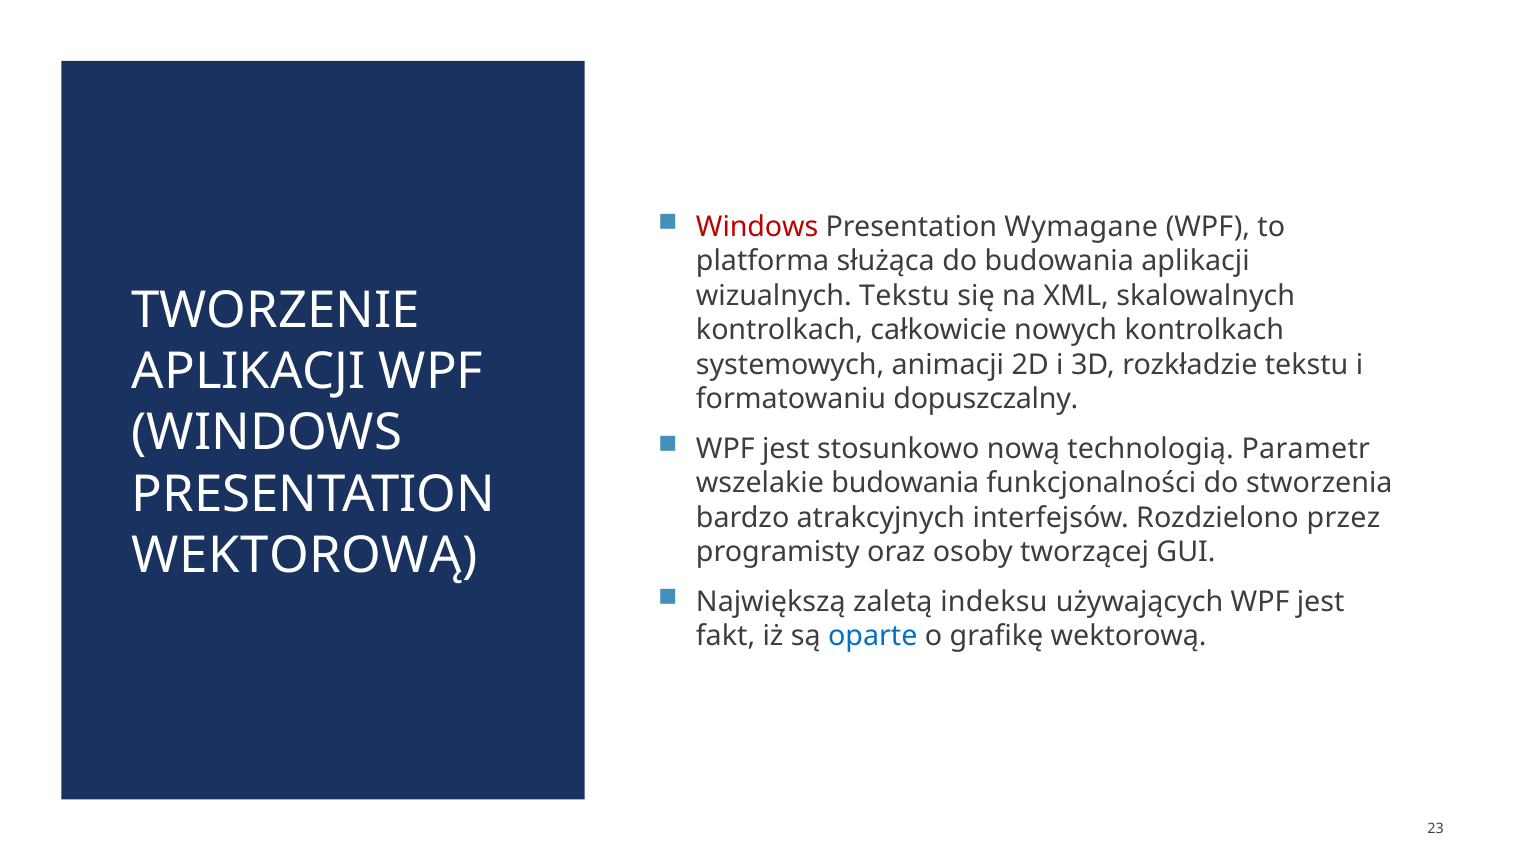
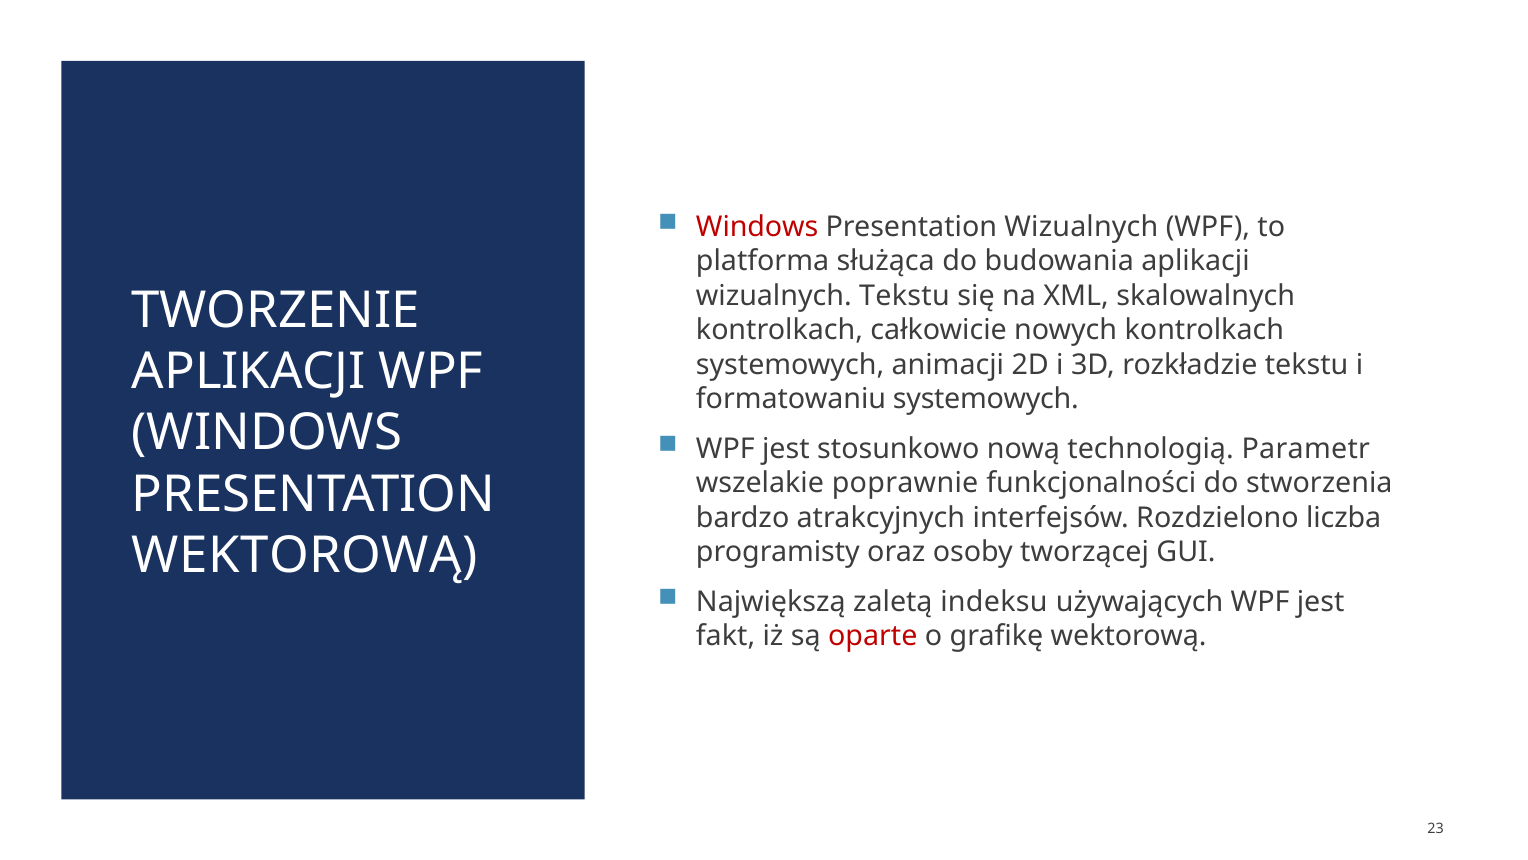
Presentation Wymagane: Wymagane -> Wizualnych (1081, 227)
formatowaniu dopuszczalny: dopuszczalny -> systemowych (986, 399)
wszelakie budowania: budowania -> poprawnie (905, 483)
przez: przez -> liczba (1344, 517)
oparte colour: blue -> red (873, 636)
